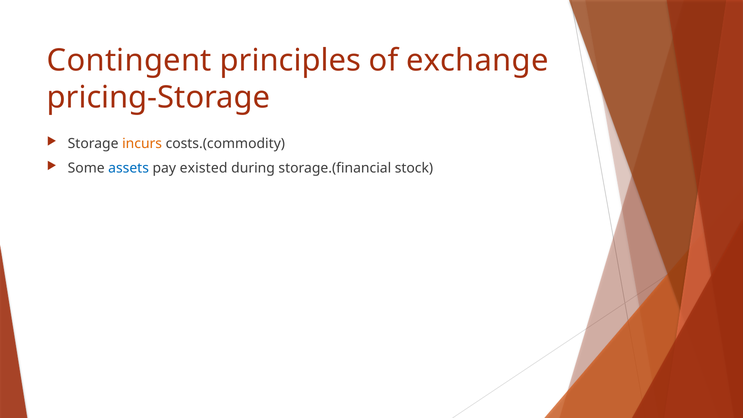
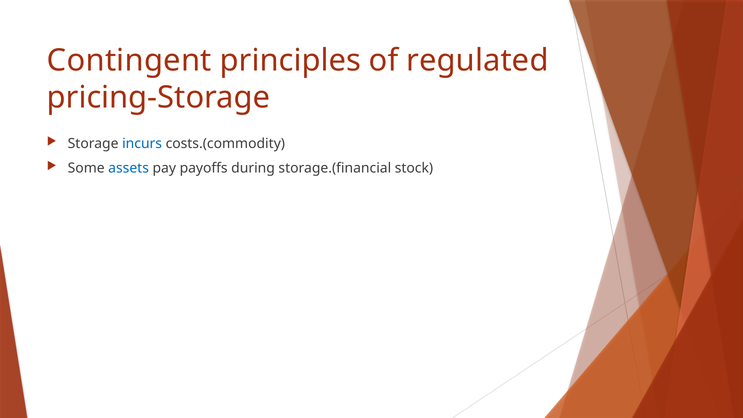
exchange: exchange -> regulated (477, 61)
incurs colour: orange -> blue (142, 144)
existed: existed -> payoffs (204, 168)
